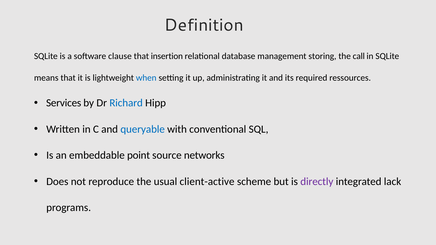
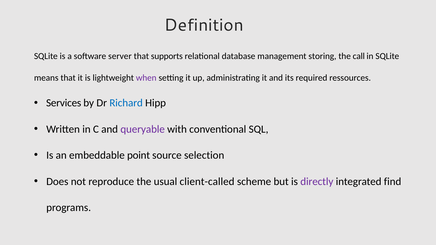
clause: clause -> server (120, 56)
insertion: insertion -> supports (167, 56)
when colour: blue -> purple (146, 78)
queryable colour: blue -> purple (143, 129)
networks: networks -> selection (204, 155)
client-active: client-active -> client-called (207, 182)
lack: lack -> find (393, 182)
